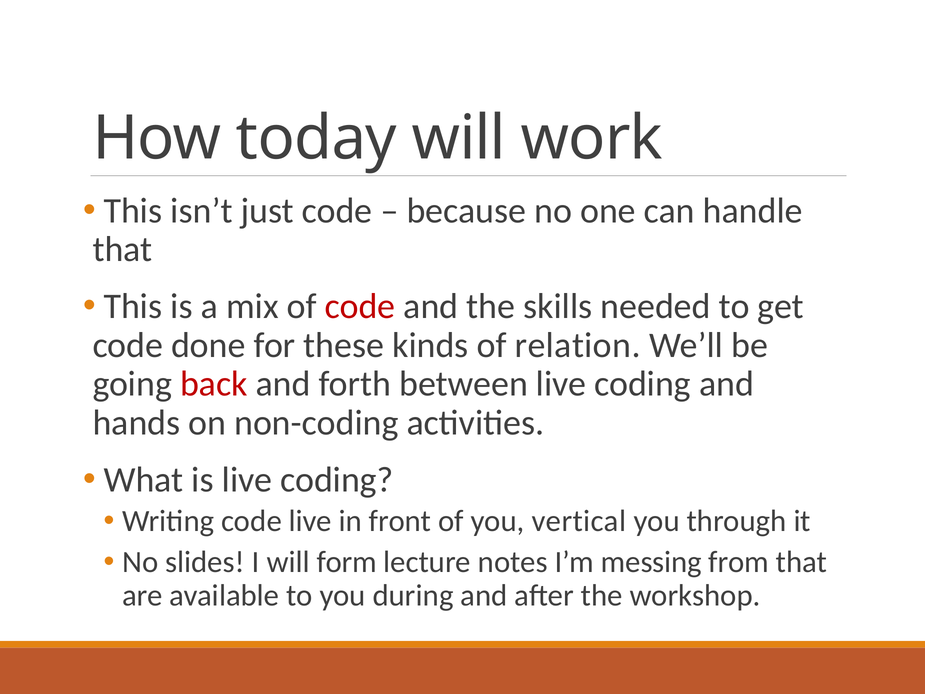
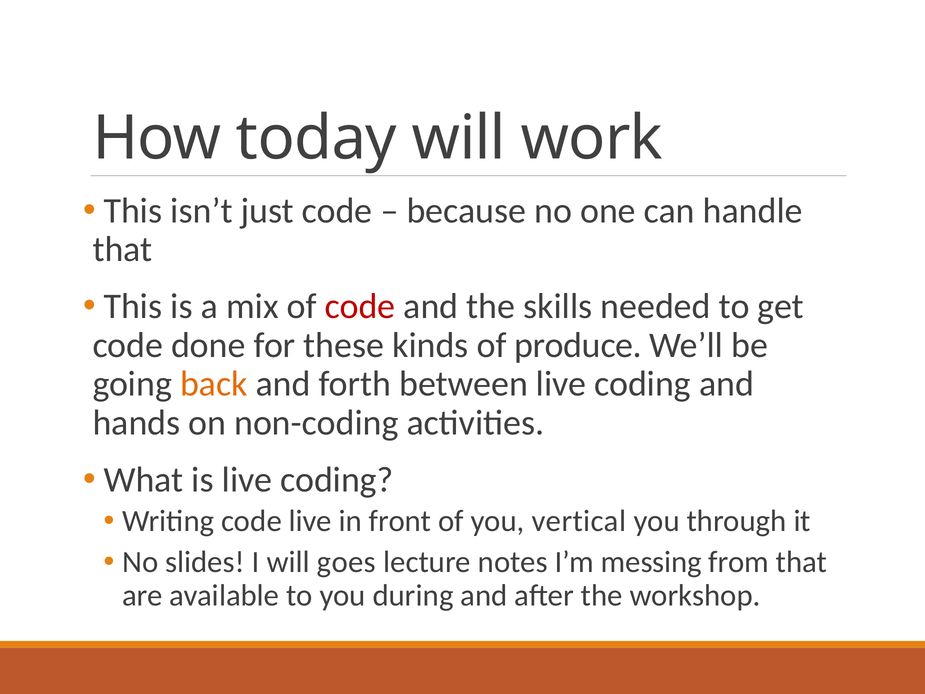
relation: relation -> produce (578, 345)
back colour: red -> orange (214, 384)
form: form -> goes (346, 562)
